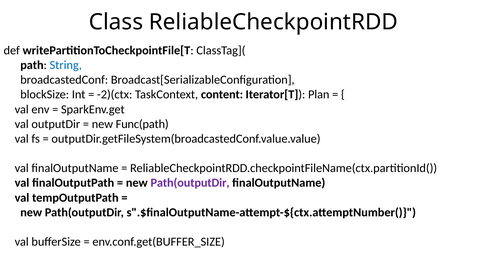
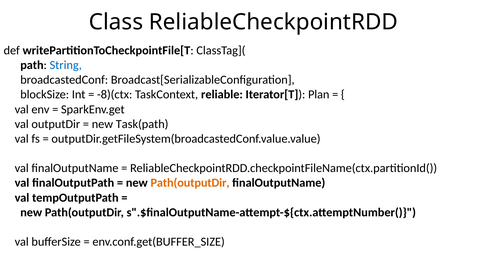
-2)(ctx: -2)(ctx -> -8)(ctx (115, 95)
content: content -> reliable (222, 95)
Func(path: Func(path -> Task(path (142, 124)
Path(outputDir colour: purple -> orange (190, 183)
